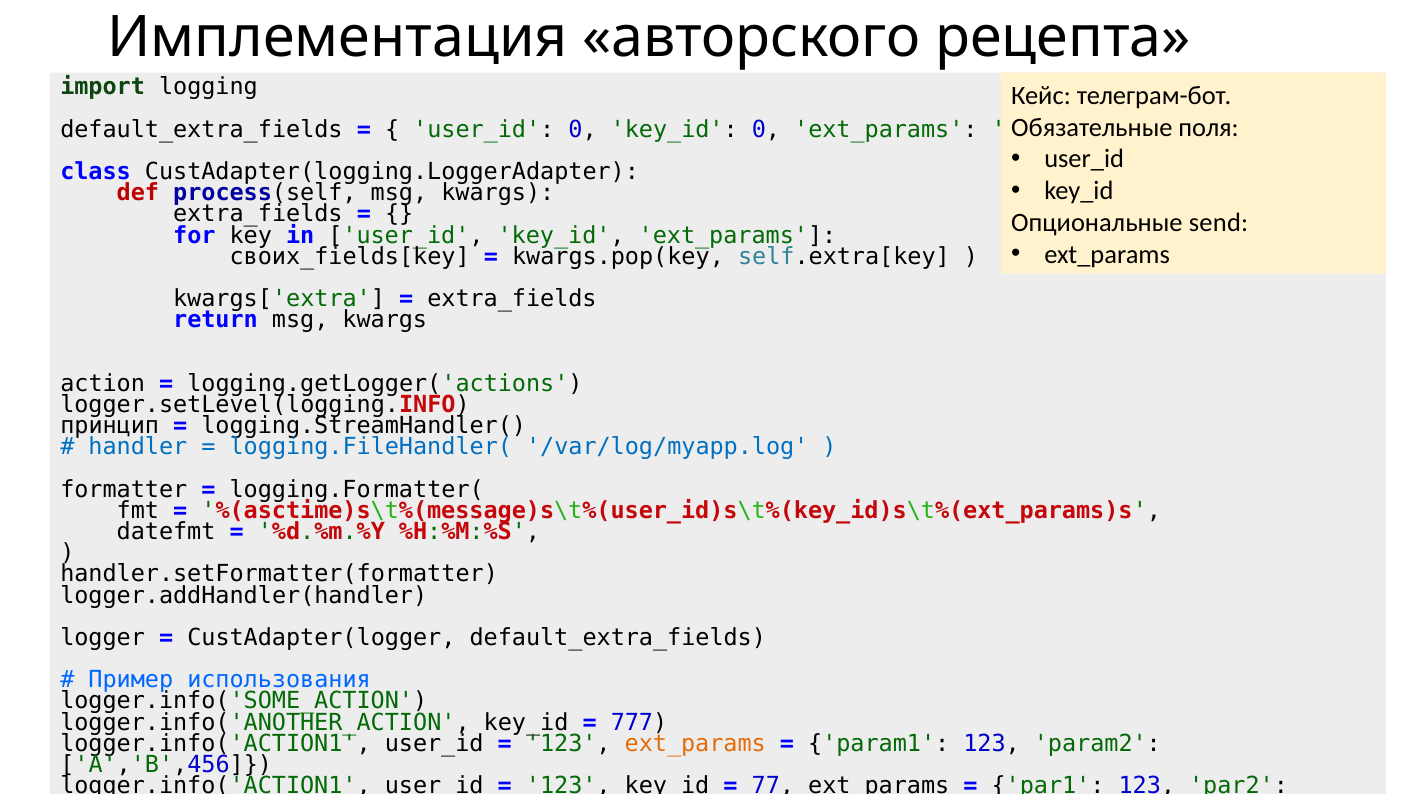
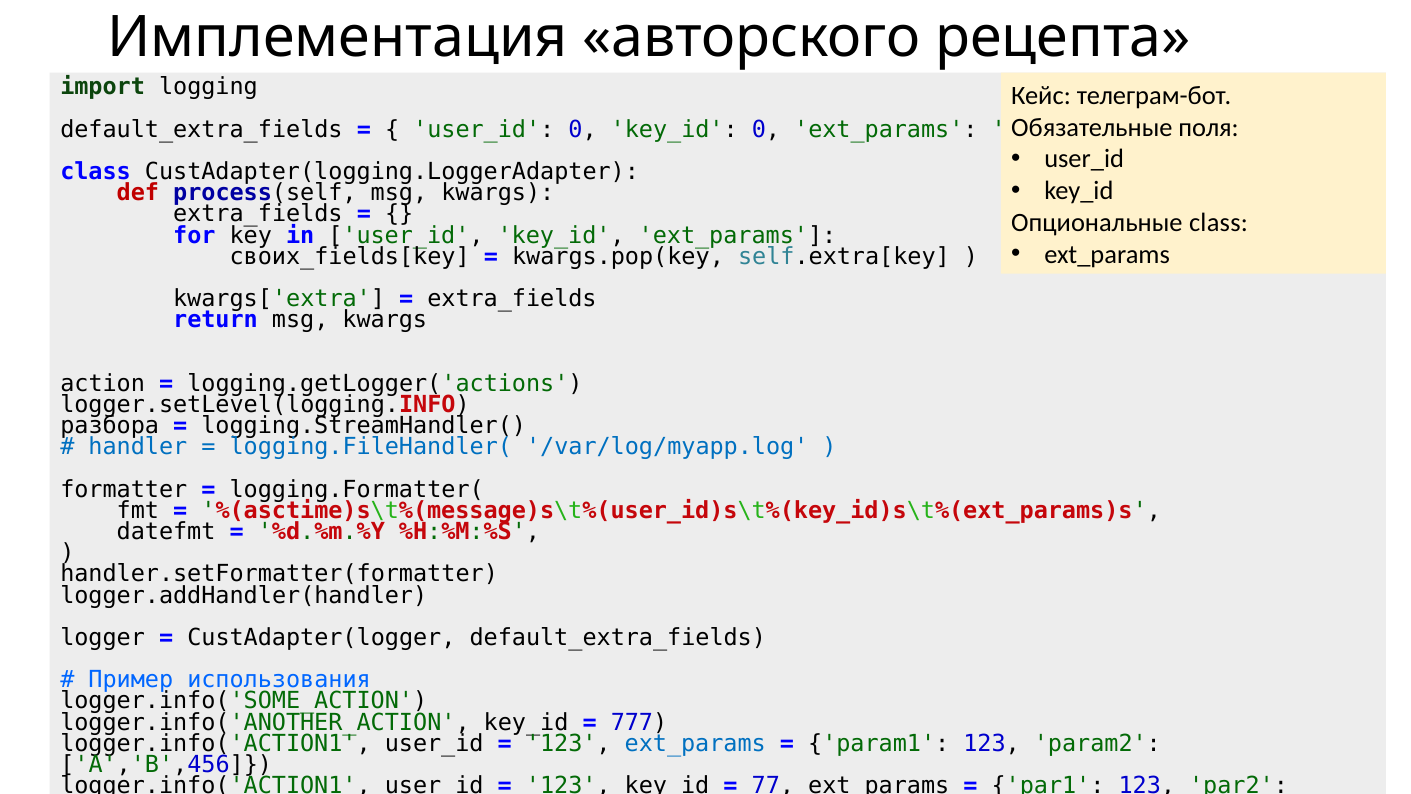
Опциональные send: send -> class (1219, 223)
принцип: принцип -> разбора (110, 426)
ext_params colour: orange -> blue (695, 743)
